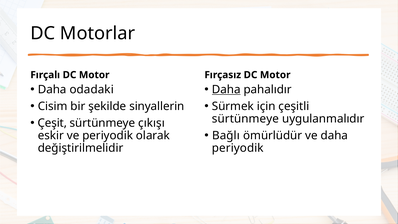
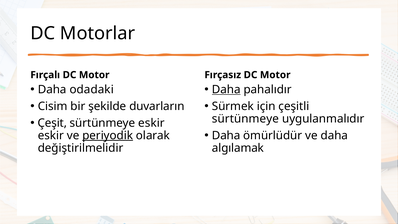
sinyallerin: sinyallerin -> duvarların (157, 106)
sürtünmeye çıkışı: çıkışı -> eskir (151, 123)
Bağlı: Bağlı -> Daha (226, 135)
periyodik underline: none -> present (108, 135)
periyodik: periyodik -> algılamak (238, 148)
